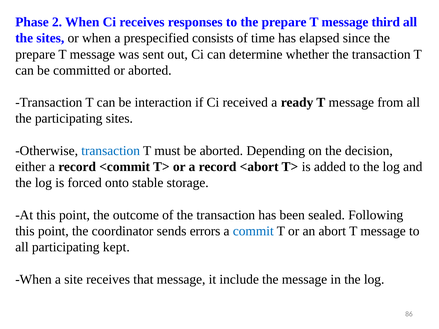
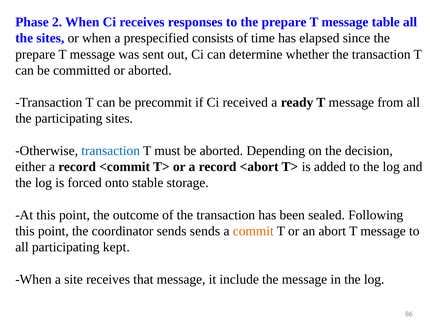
third: third -> table (386, 22)
interaction: interaction -> precommit (163, 103)
sends errors: errors -> sends (205, 231)
commit colour: blue -> orange (253, 231)
